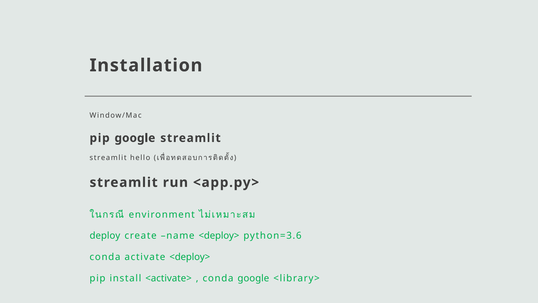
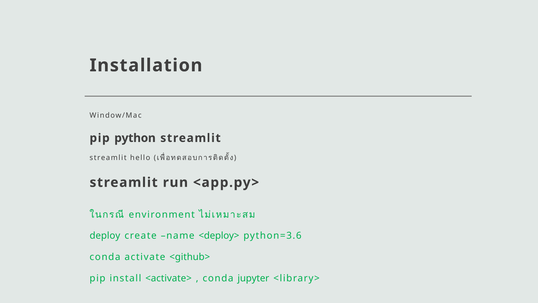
pip google: google -> python (135, 138)
activate <deploy>: <deploy> -> <github> (190, 257)
conda google: google -> jupyter (253, 278)
